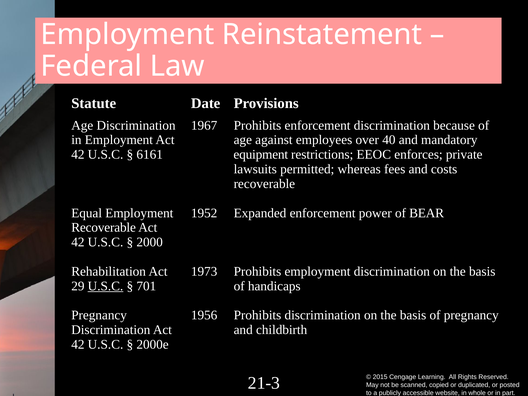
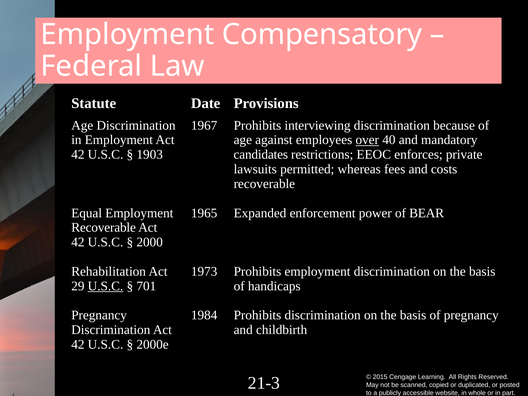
Reinstatement: Reinstatement -> Compensatory (322, 35)
Prohibits enforcement: enforcement -> interviewing (318, 125)
over underline: none -> present (367, 140)
6161: 6161 -> 1903 (150, 155)
equipment: equipment -> candidates (261, 155)
1952: 1952 -> 1965 (204, 213)
1956: 1956 -> 1984 (204, 315)
